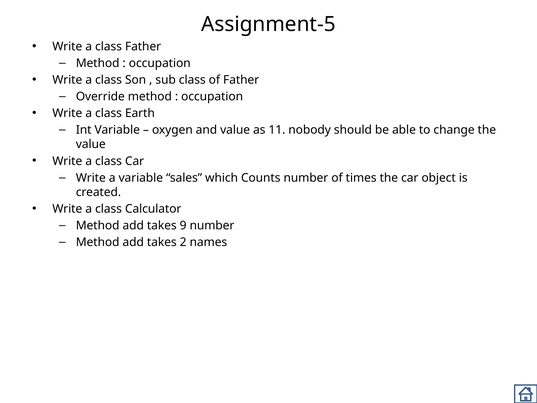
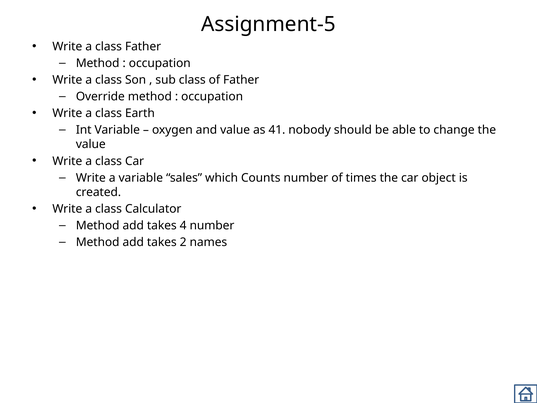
11: 11 -> 41 (277, 130)
9: 9 -> 4 (183, 225)
